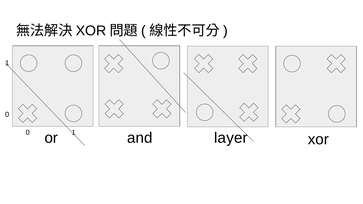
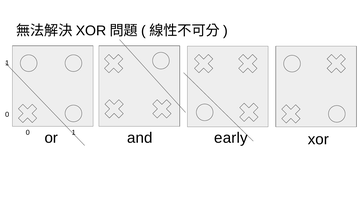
layer: layer -> early (231, 138)
